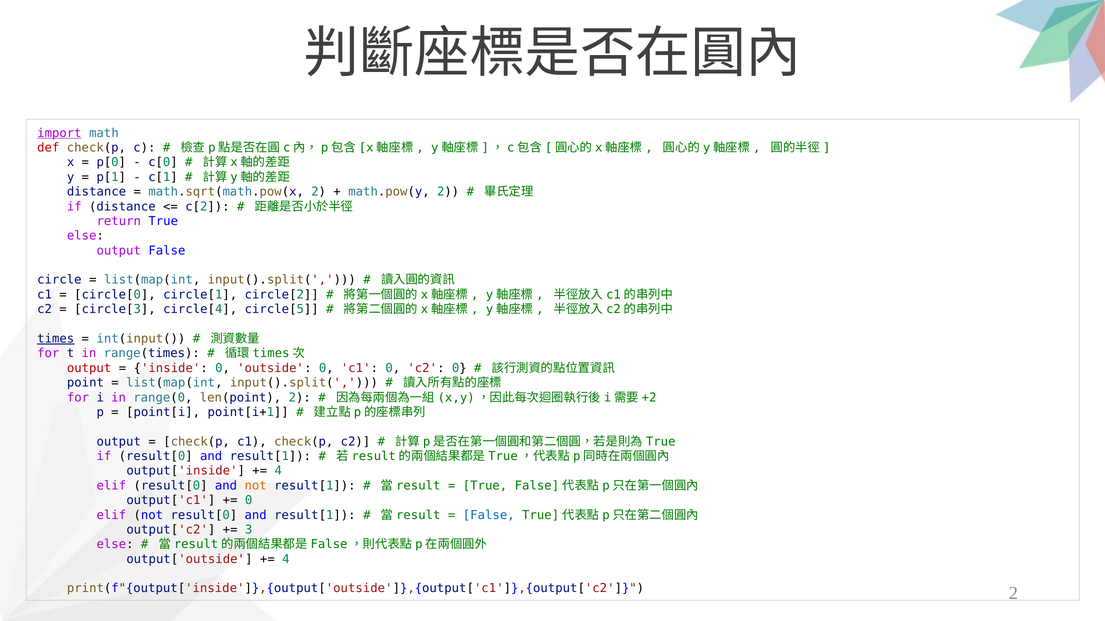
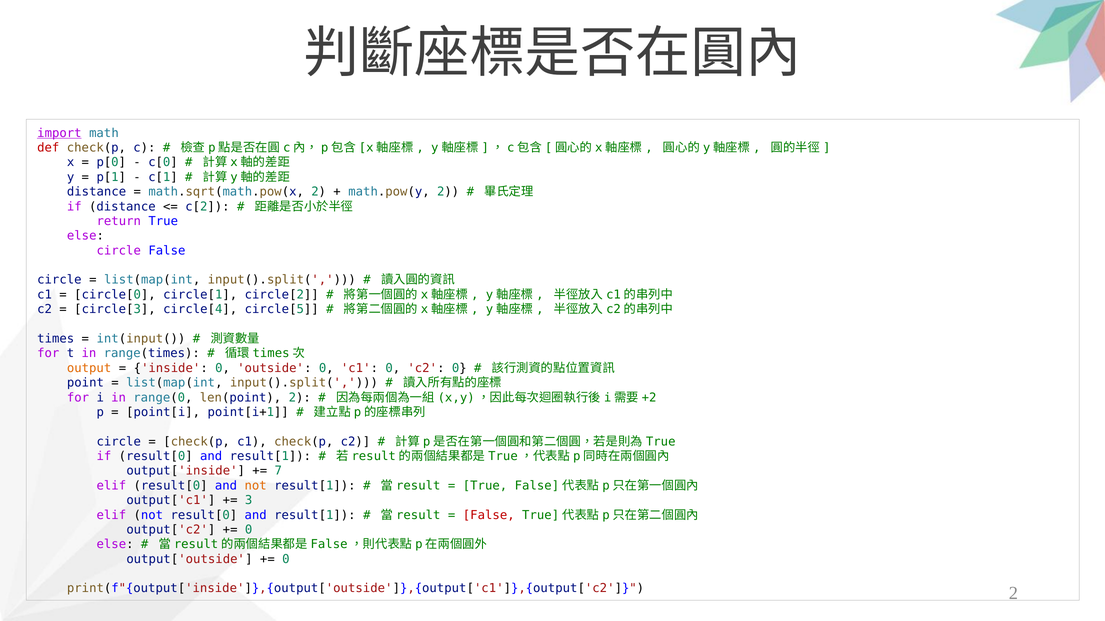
output: output -> circle (119, 251)
times underline: present -> none (56, 339)
output colour: red -> orange (89, 368)
output: output -> circle (119, 442)
4: 4 -> 7 (278, 471)
0: 0 -> 3 (249, 501)
False colour: blue -> red (489, 515)
3: 3 -> 0 (249, 530)
4: 4 -> 0 (286, 560)
